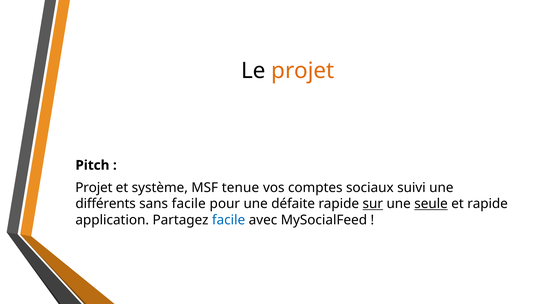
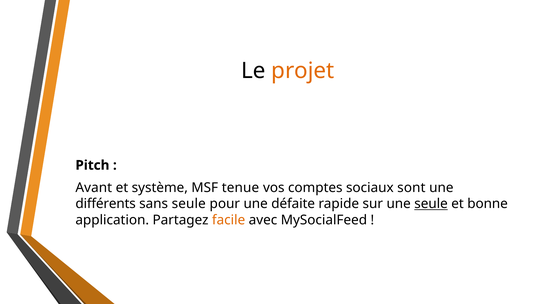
Projet: Projet -> Avant (94, 187)
suivi: suivi -> sont (411, 187)
sans facile: facile -> seule (189, 204)
sur underline: present -> none (373, 204)
et rapide: rapide -> bonne (488, 204)
facile colour: blue -> orange (229, 220)
